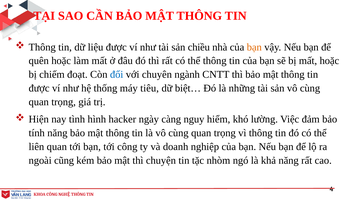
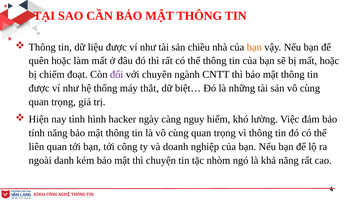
đối colour: blue -> purple (117, 75)
tiêu: tiêu -> thắt (150, 88)
cũng: cũng -> danh (64, 161)
